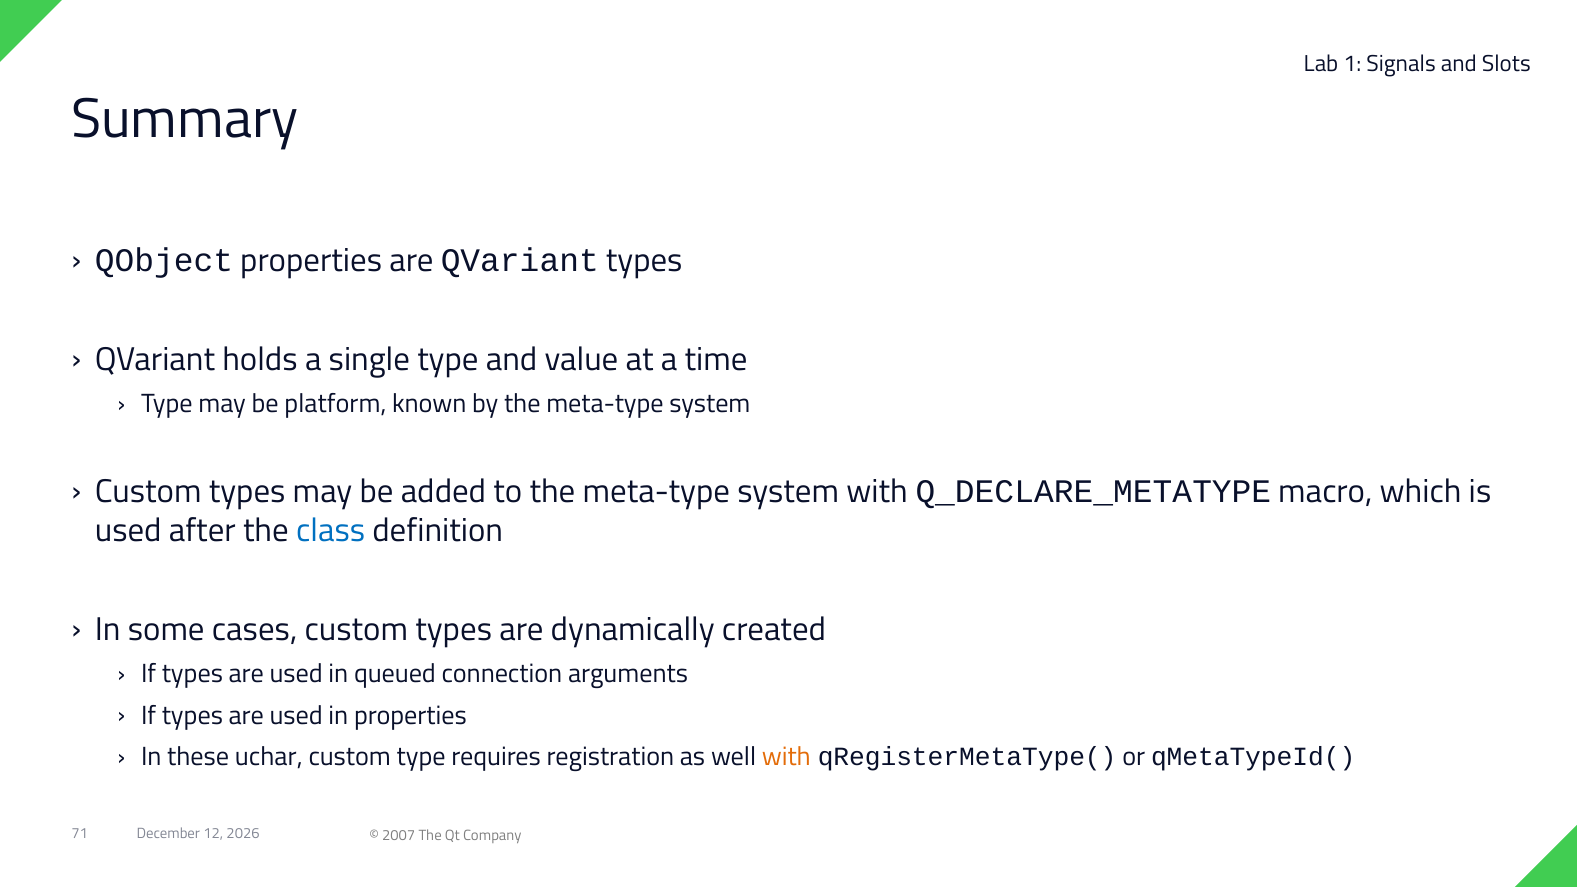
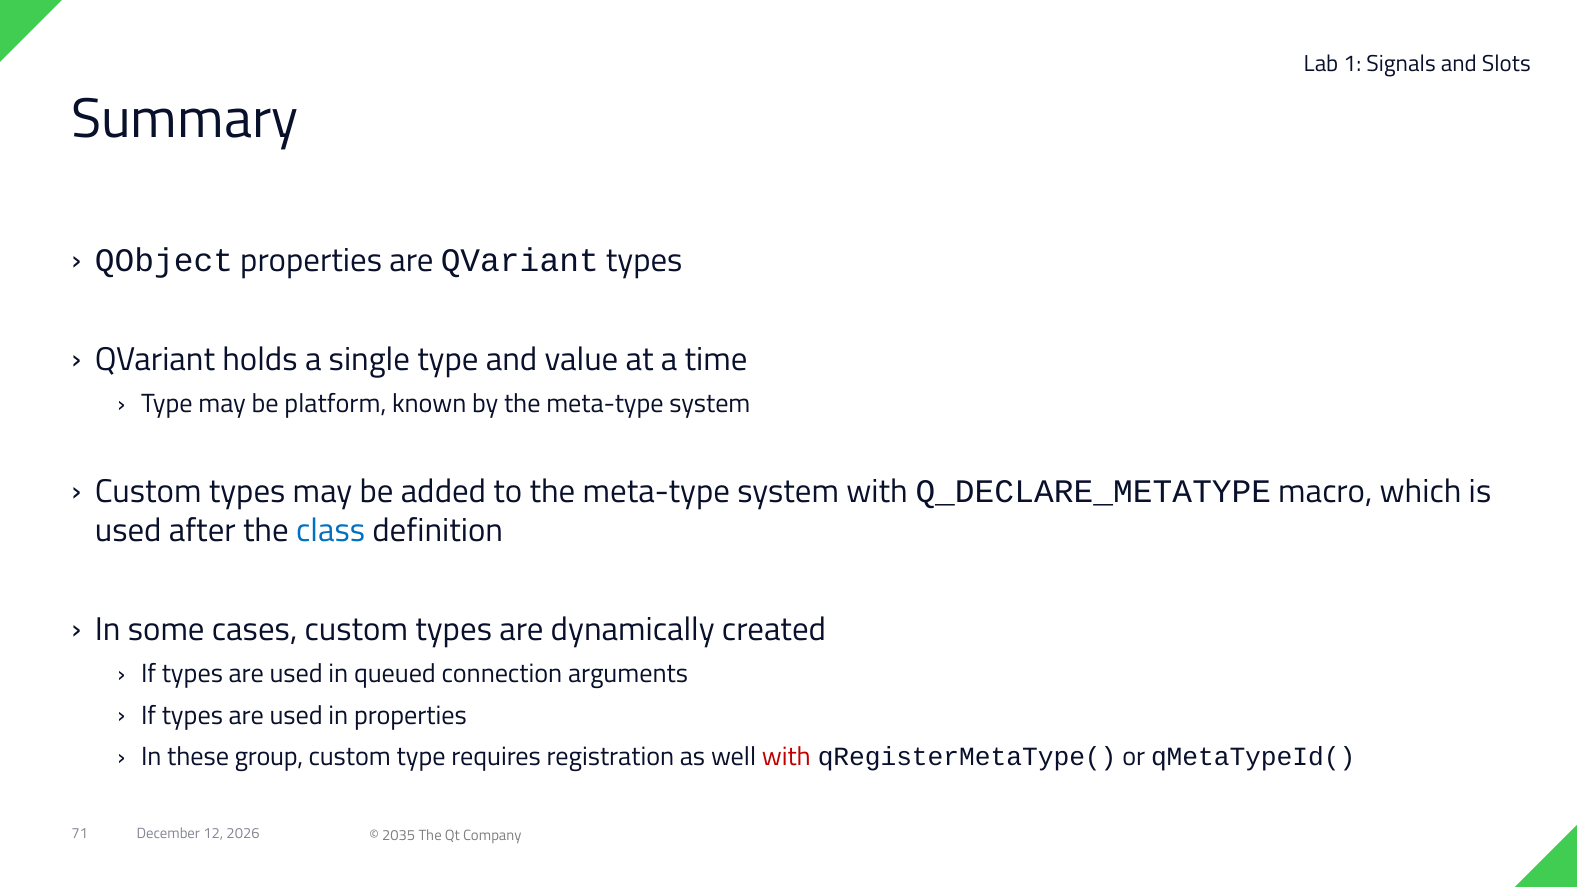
uchar: uchar -> group (269, 757)
with colour: orange -> red (786, 757)
2007: 2007 -> 2035 (399, 836)
